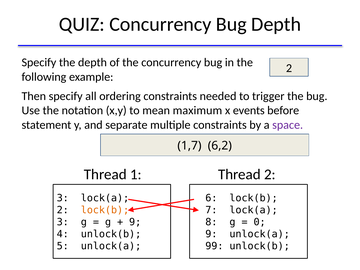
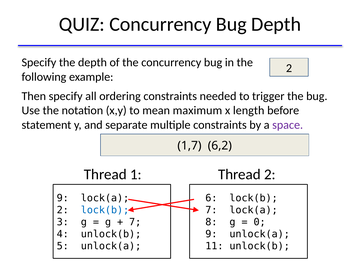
events: events -> length (249, 111)
3: 3 -> 9 (63, 198)
lock(b colour: orange -> blue (105, 210)
9: 9 -> 7 (135, 222)
99: 99 -> 11 (214, 246)
